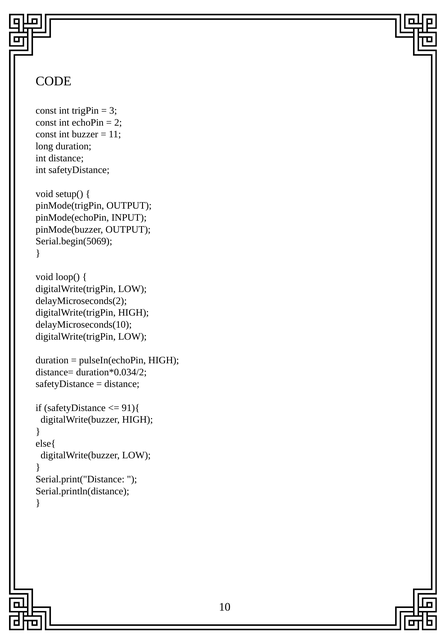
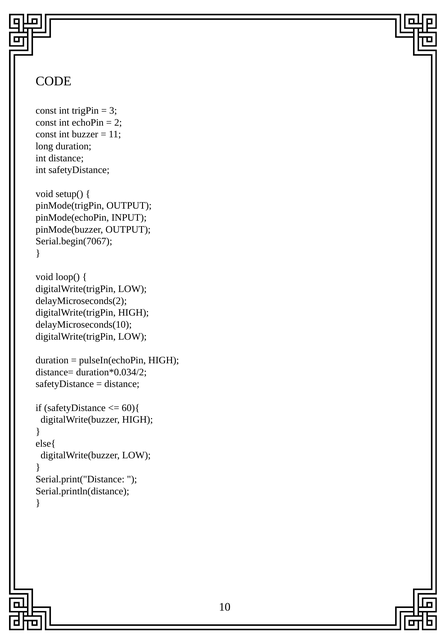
Serial.begin(5069: Serial.begin(5069 -> Serial.begin(7067 (74, 241)
91){: 91){ -> 60){ (131, 408)
